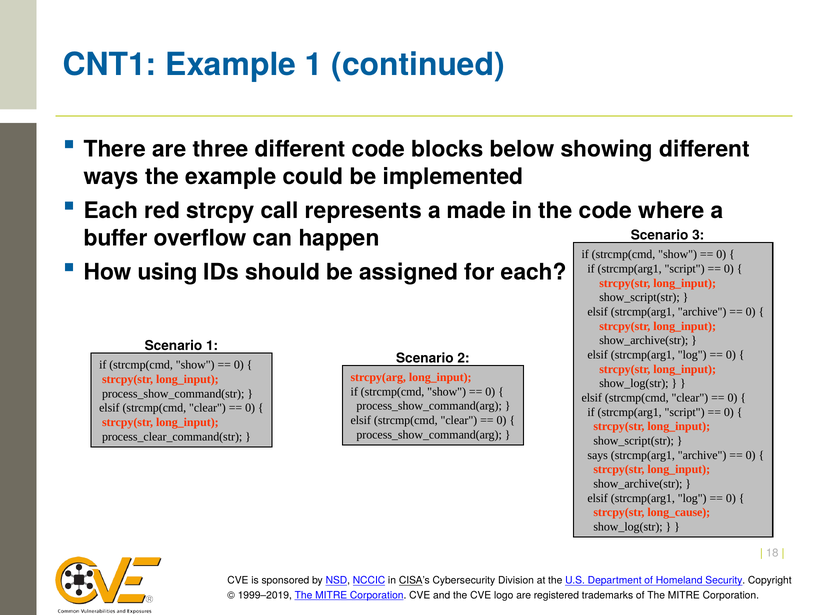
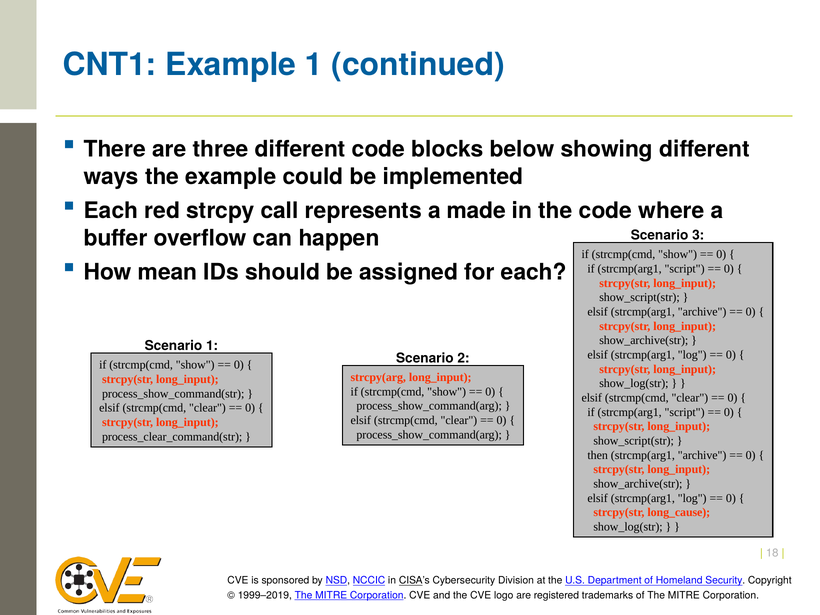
using: using -> mean (168, 272)
says: says -> then (598, 455)
